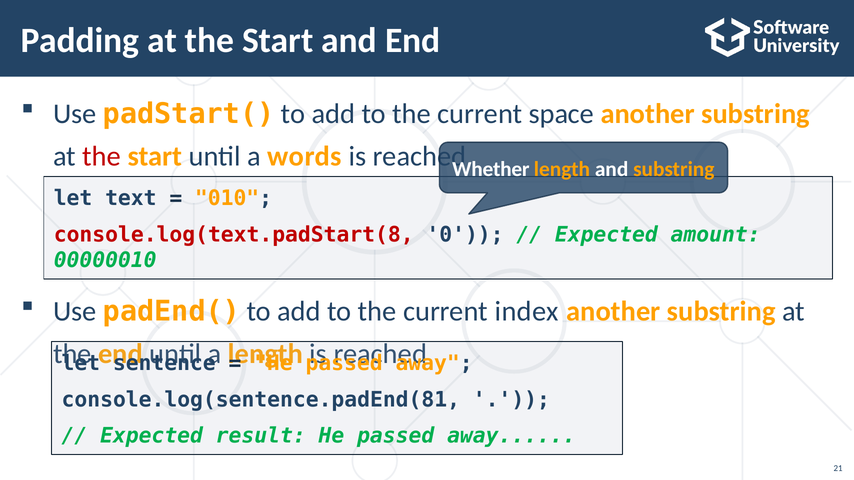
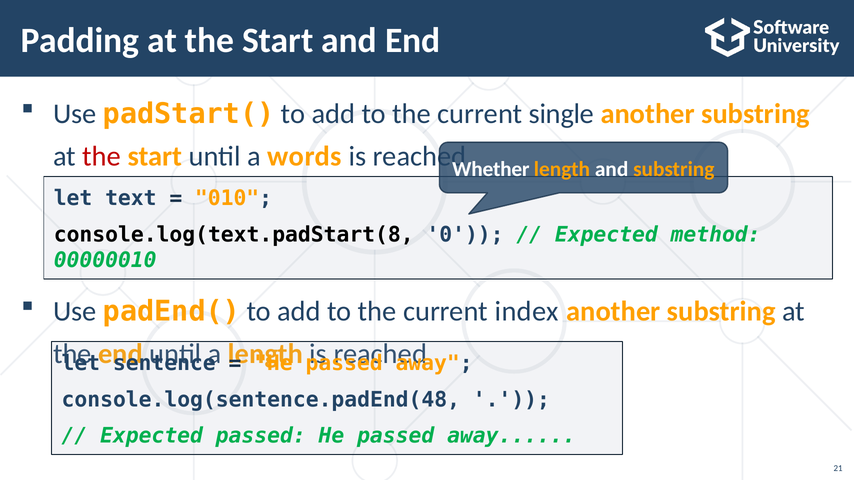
space: space -> single (561, 114)
console.log(text.padStart(8 colour: red -> black (234, 235)
amount: amount -> method (716, 235)
console.log(sentence.padEnd(81: console.log(sentence.padEnd(81 -> console.log(sentence.padEnd(48 (261, 400)
Expected result: result -> passed (261, 436)
